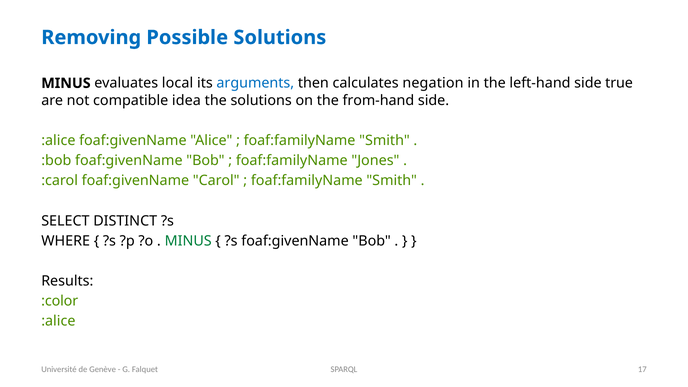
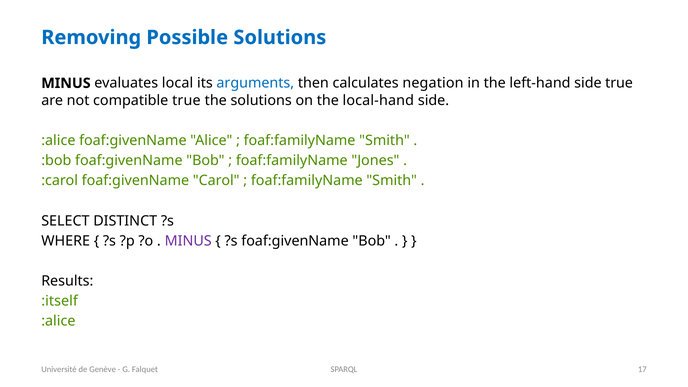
compatible idea: idea -> true (186, 100)
from-hand: from-hand -> local-hand (378, 100)
MINUS colour: green -> purple (188, 241)
:color: :color -> :itself (60, 301)
